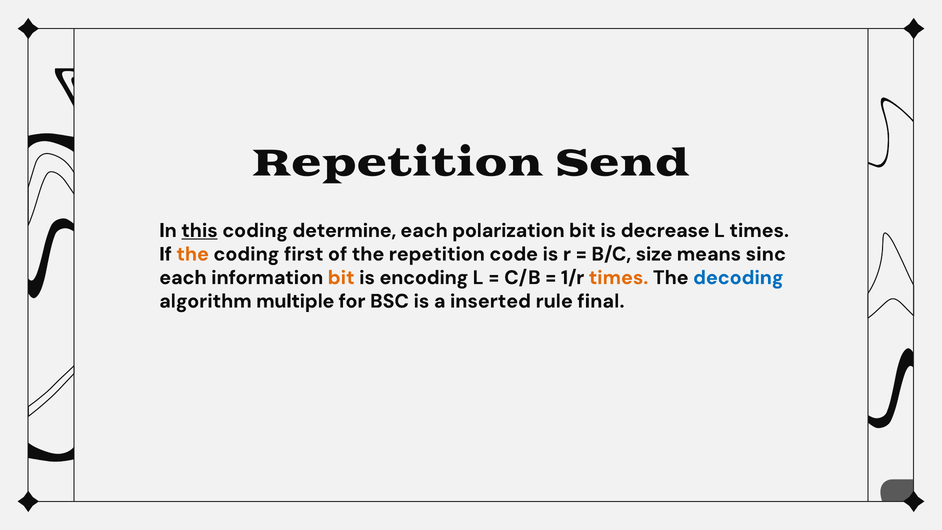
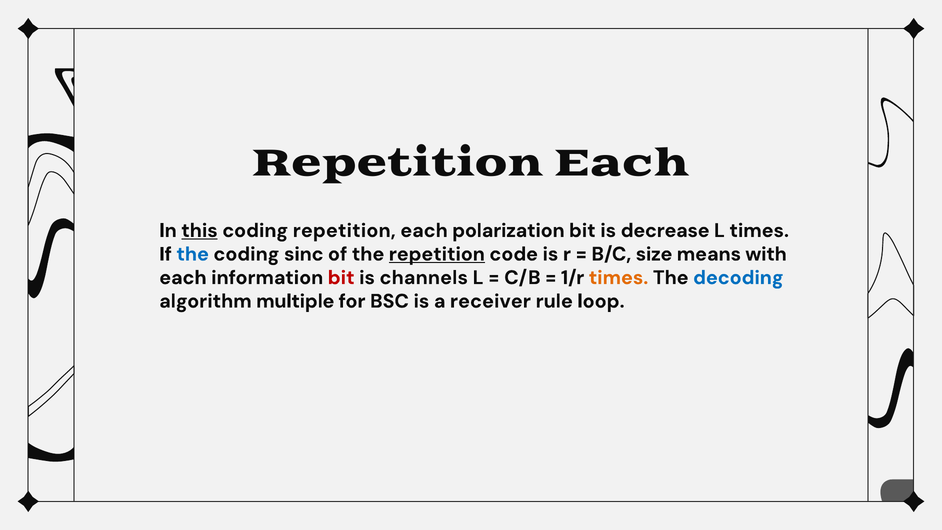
Send: Send -> Each (622, 164)
coding determine: determine -> repetition (344, 230)
the colour: orange -> blue (193, 254)
first: first -> sinc (304, 254)
repetition underline: none -> present (437, 254)
sinc: sinc -> with (766, 254)
bit colour: orange -> red (341, 278)
encoding: encoding -> channels (424, 278)
inserted: inserted -> receiver (490, 301)
final: final -> loop (601, 301)
